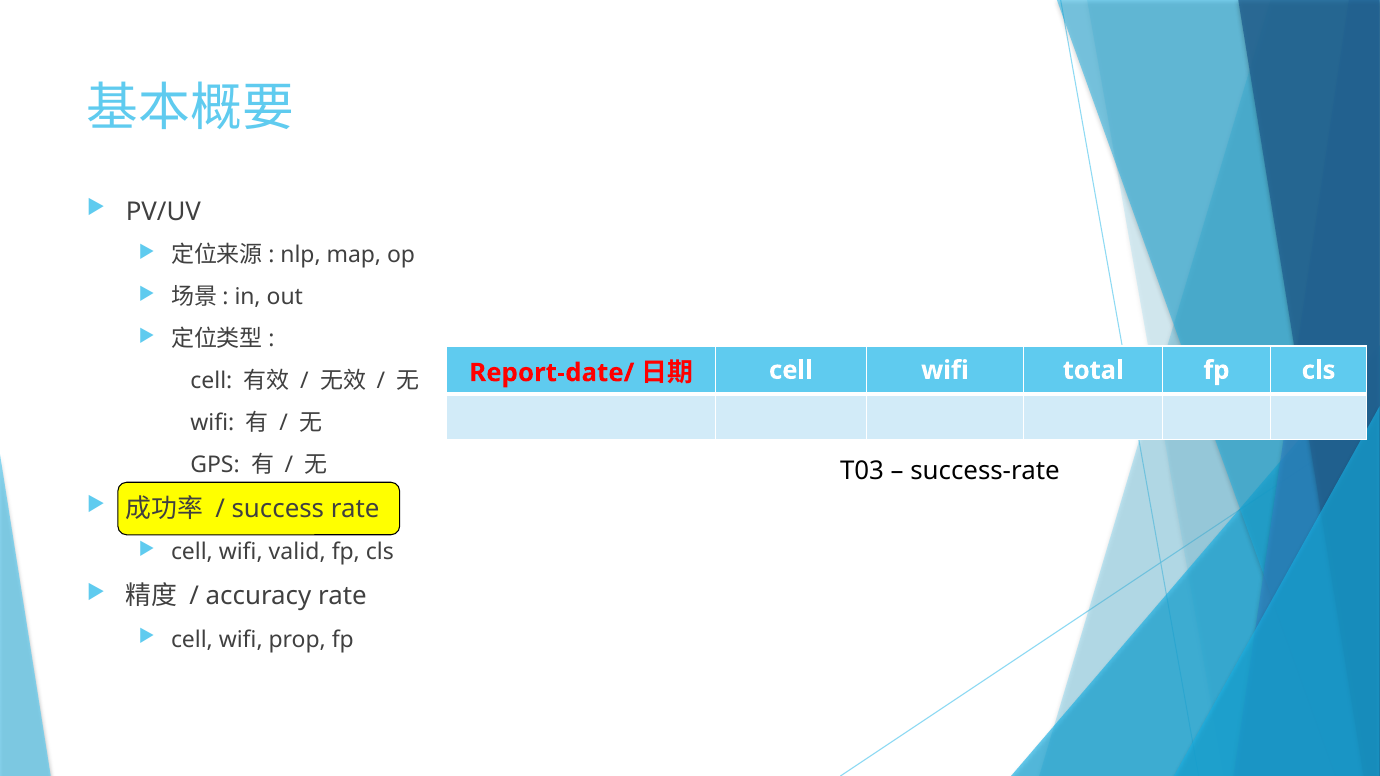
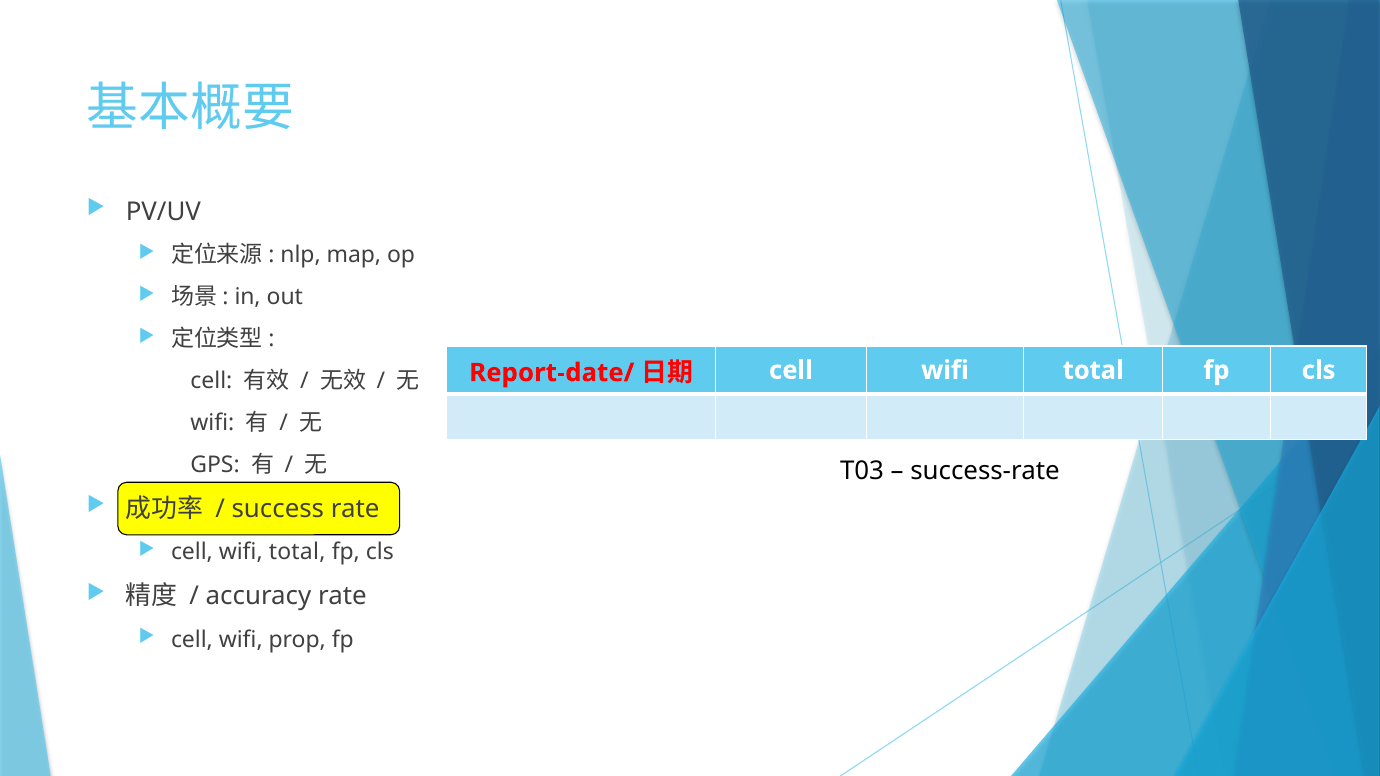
valid: valid -> total (297, 552)
